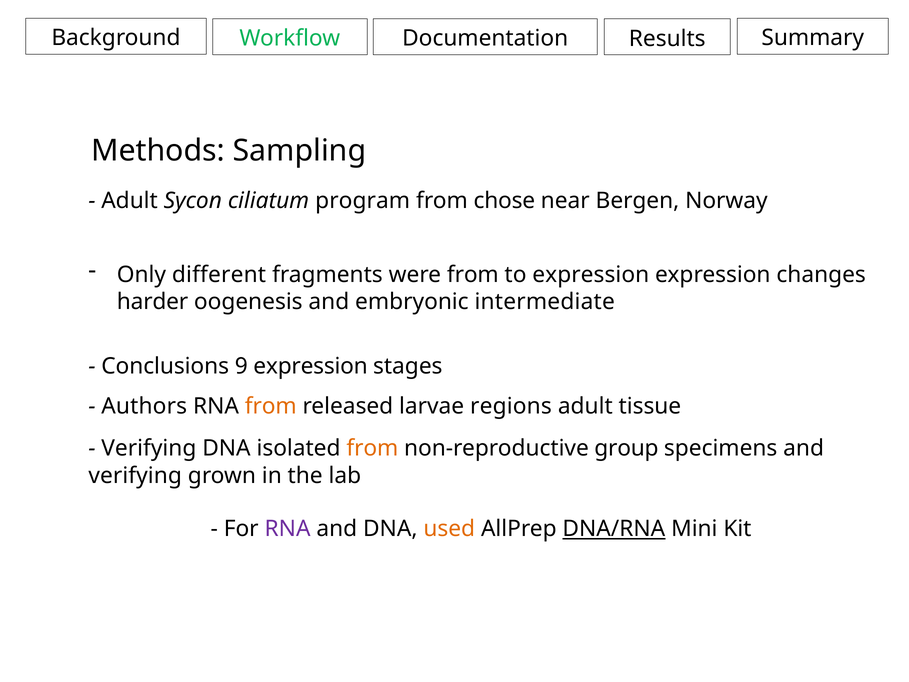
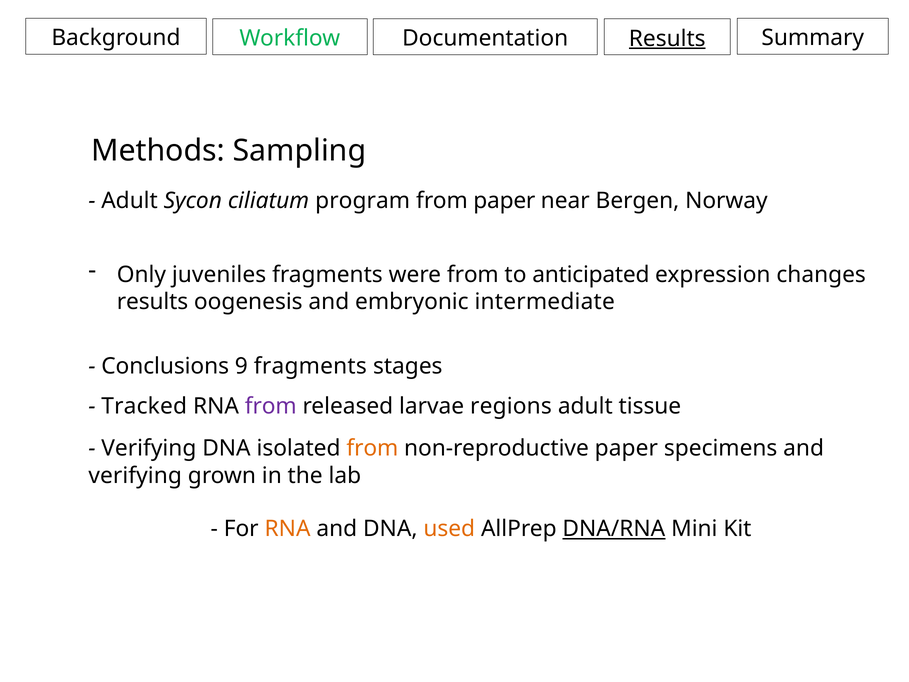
Results underline: none -> present (667, 38)
from chose: chose -> paper (504, 201)
different: different -> juveniles (219, 275)
to expression: expression -> anticipated (591, 275)
harder: harder -> results (153, 302)
9 expression: expression -> fragments (310, 366)
Authors: Authors -> Tracked (144, 406)
from colour: orange -> purple (271, 406)
non-reproductive group: group -> paper (626, 448)
RNA colour: purple -> orange (288, 529)
